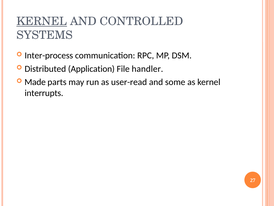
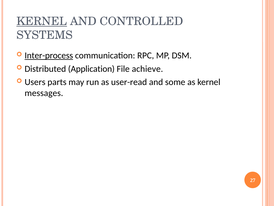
Inter-process underline: none -> present (49, 55)
handler: handler -> achieve (147, 69)
Made: Made -> Users (35, 82)
interrupts: interrupts -> messages (44, 93)
